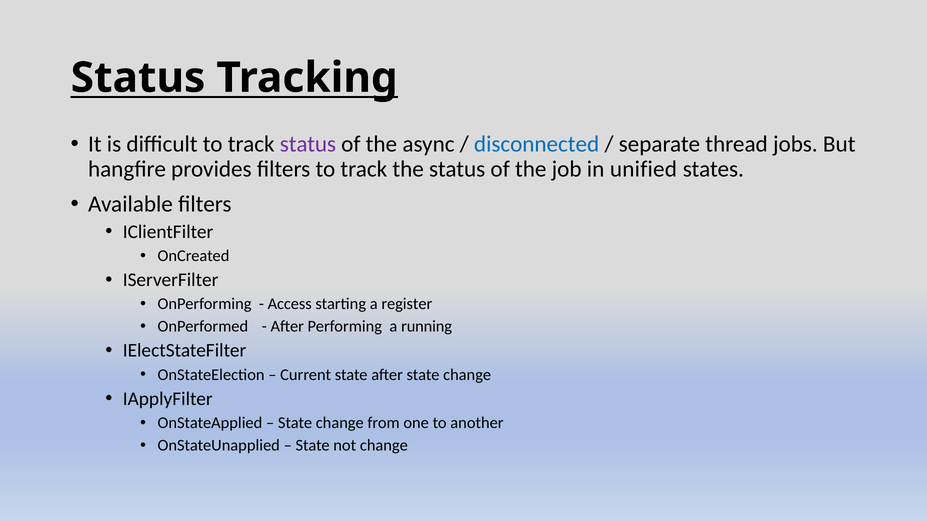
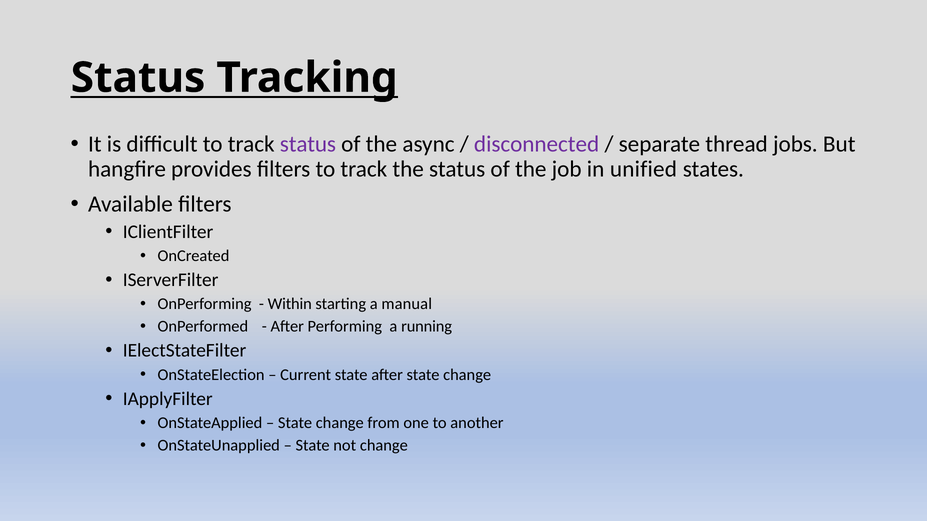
disconnected colour: blue -> purple (537, 144)
Access: Access -> Within (290, 304)
register: register -> manual (407, 304)
